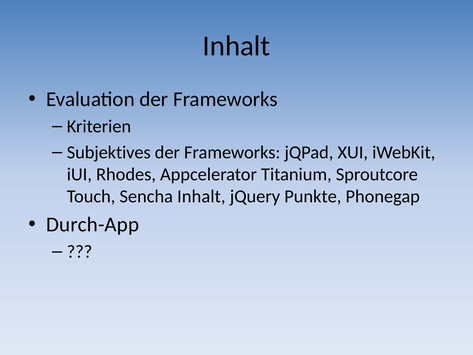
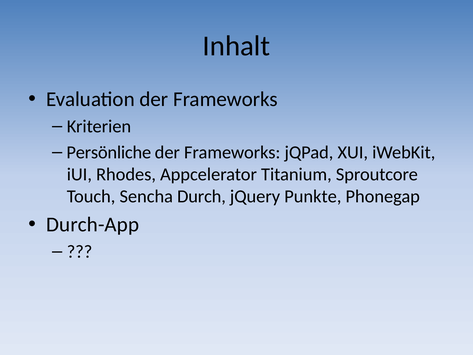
Subjektives: Subjektives -> Persönliche (109, 152)
Sencha Inhalt: Inhalt -> Durch (201, 196)
